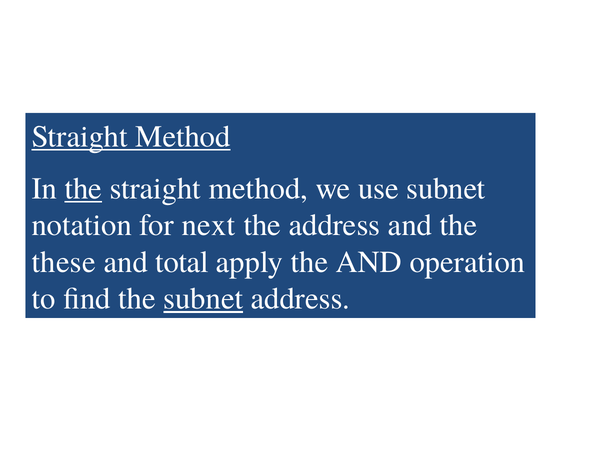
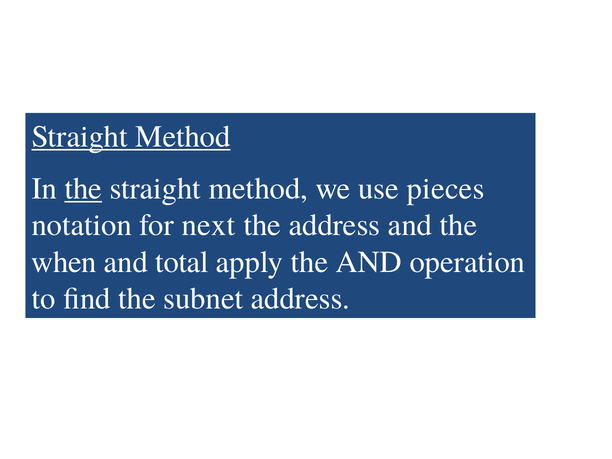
use subnet: subnet -> pieces (446, 189)
these: these -> when (64, 262)
subnet underline: present -> none (203, 299)
